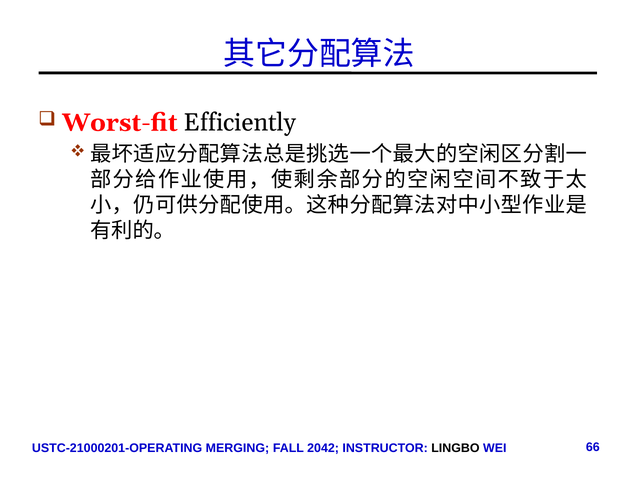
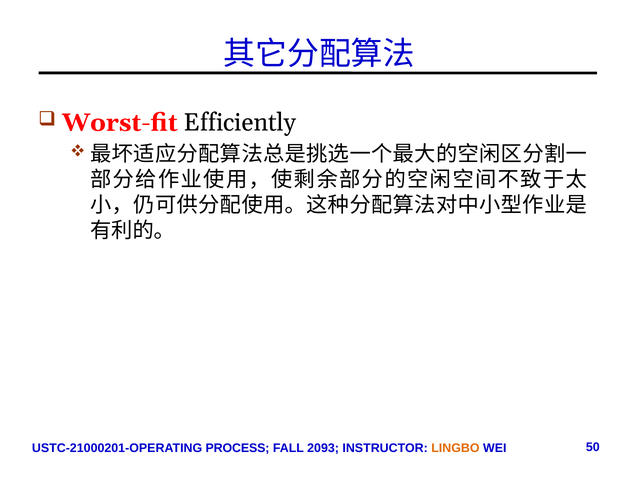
MERGING: MERGING -> PROCESS (237, 448)
2042: 2042 -> 2093 (323, 448)
LINGBO colour: black -> orange (455, 448)
66: 66 -> 50 (593, 447)
